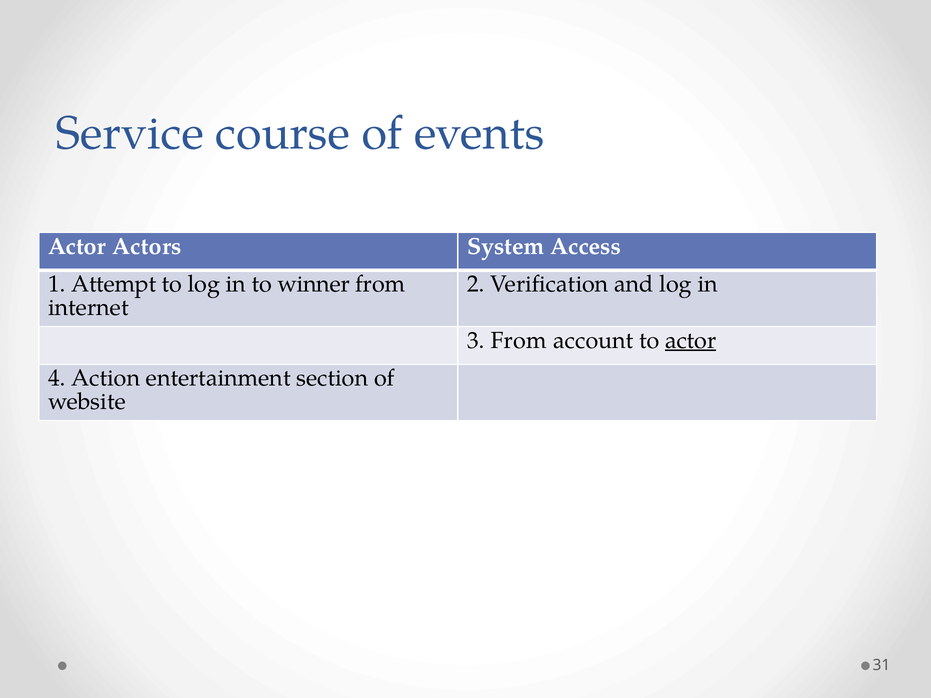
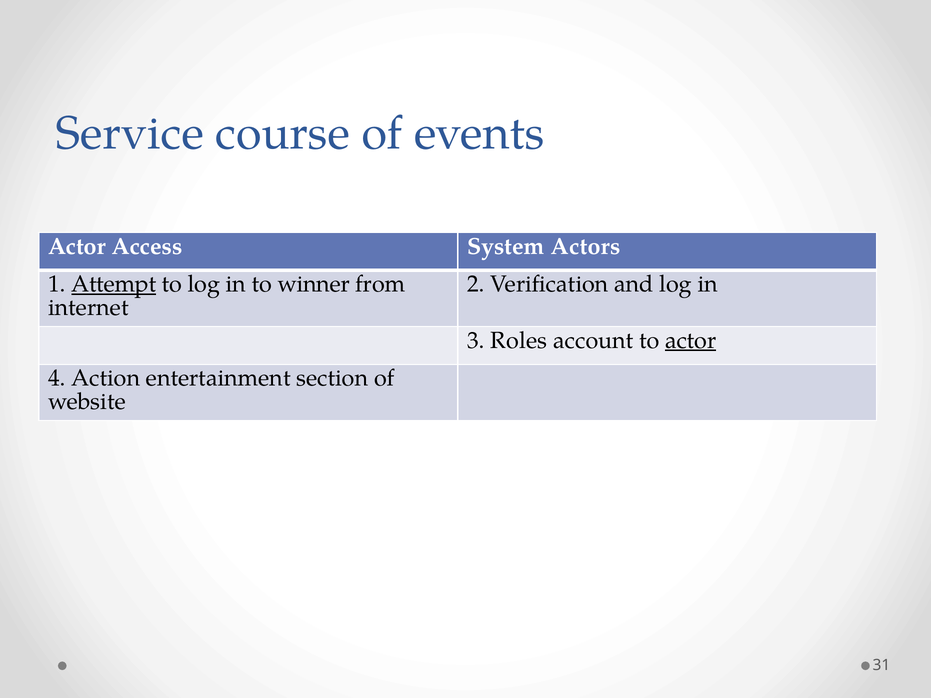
Actors: Actors -> Access (147, 246)
Access: Access -> Actors (586, 246)
Attempt underline: none -> present (114, 284)
3 From: From -> Roles (519, 341)
